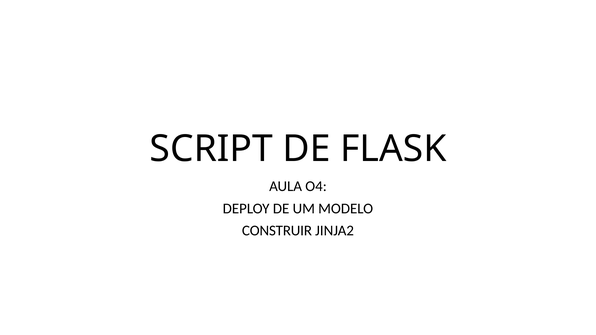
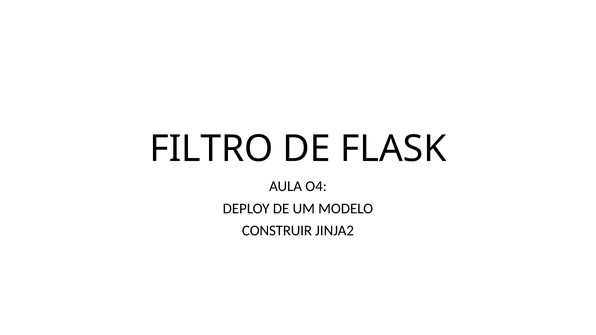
SCRIPT: SCRIPT -> FILTRO (211, 149)
